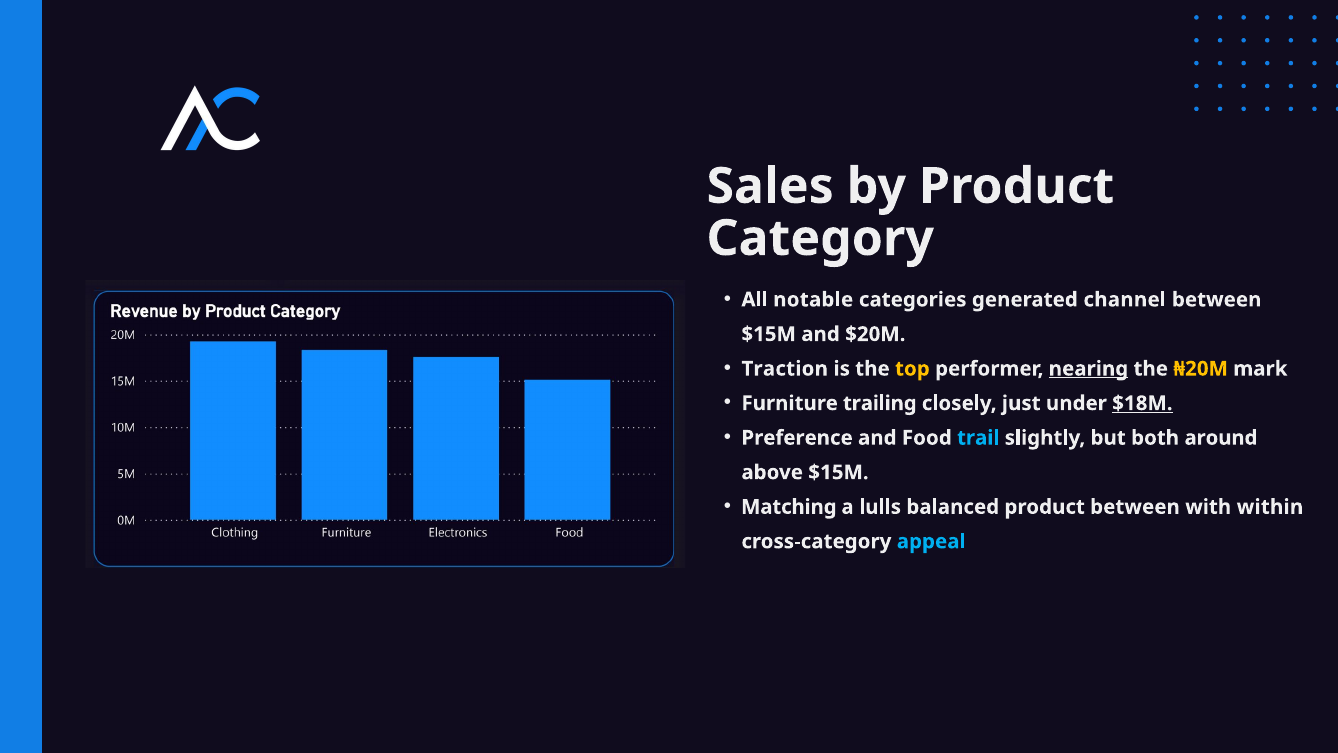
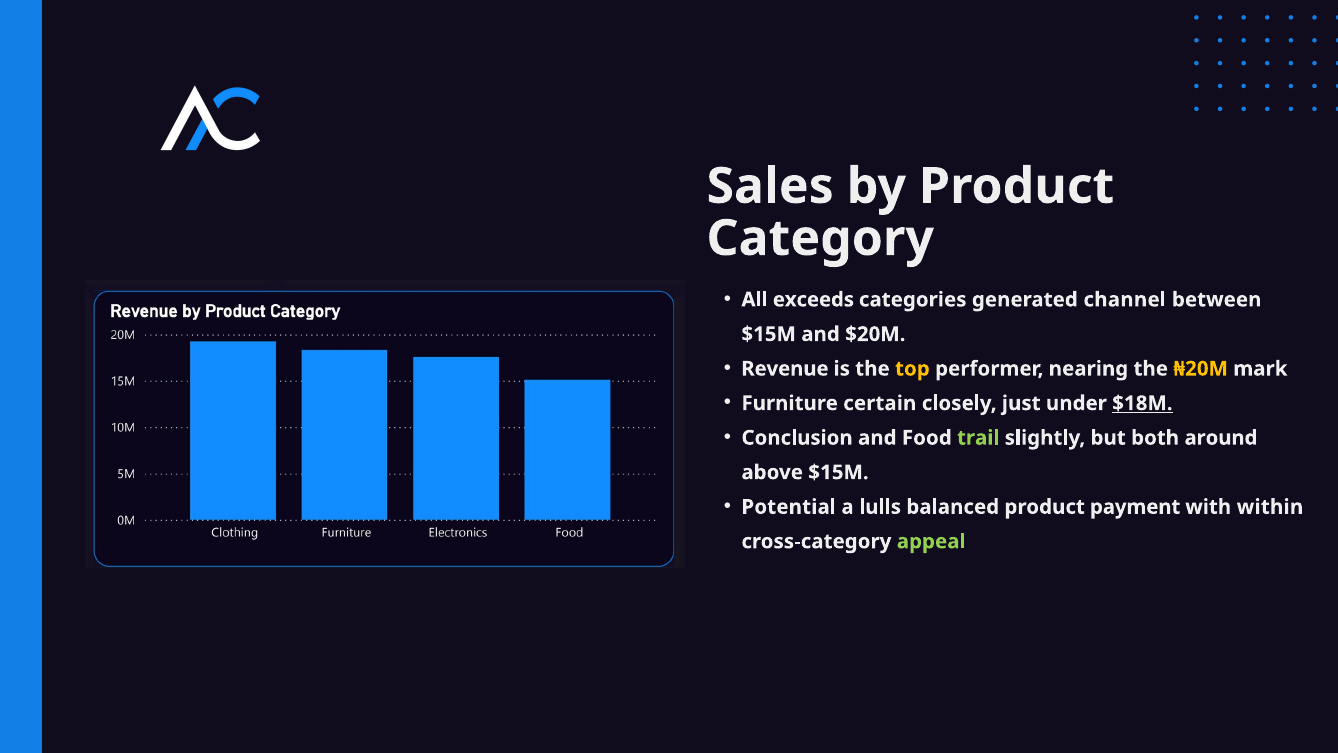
notable: notable -> exceeds (813, 300)
Traction: Traction -> Revenue (785, 369)
nearing underline: present -> none (1088, 369)
trailing: trailing -> certain (880, 403)
Preference: Preference -> Conclusion (797, 438)
trail colour: light blue -> light green (978, 438)
Matching: Matching -> Potential (789, 507)
product between: between -> payment (1135, 507)
appeal colour: light blue -> light green (931, 541)
